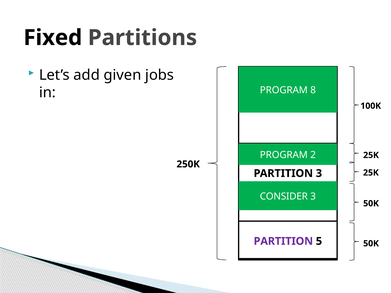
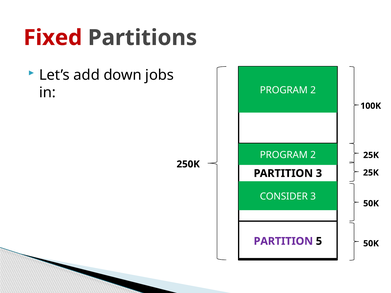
Fixed colour: black -> red (53, 38)
given: given -> down (123, 75)
8: 8 -> 2 (313, 90)
